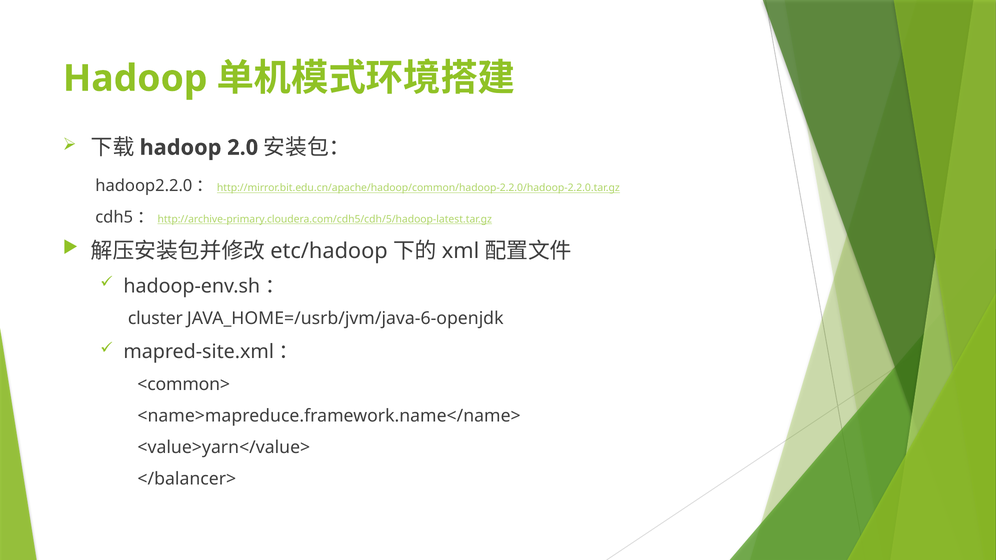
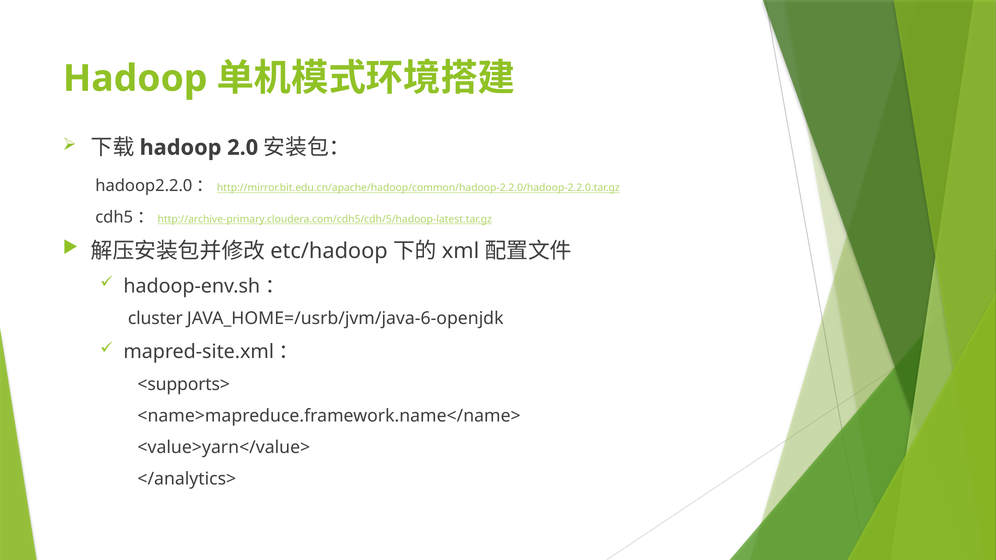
<common>: <common> -> <supports> (184, 384)
</balancer>: </balancer> -> </analytics> (187, 479)
